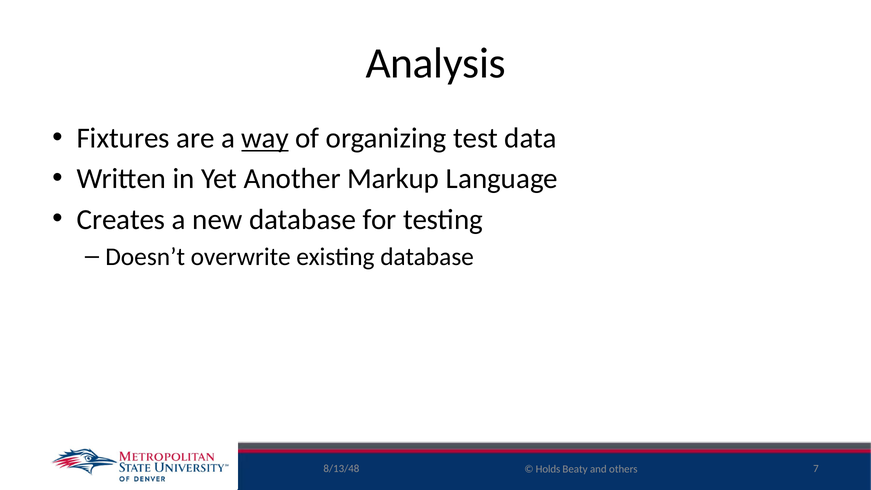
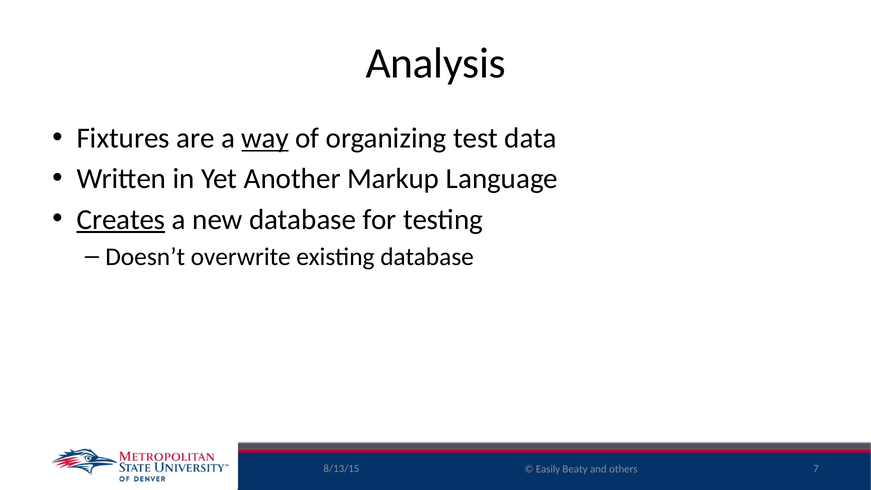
Creates underline: none -> present (121, 219)
8/13/48: 8/13/48 -> 8/13/15 (341, 469)
Holds: Holds -> Easily (548, 469)
